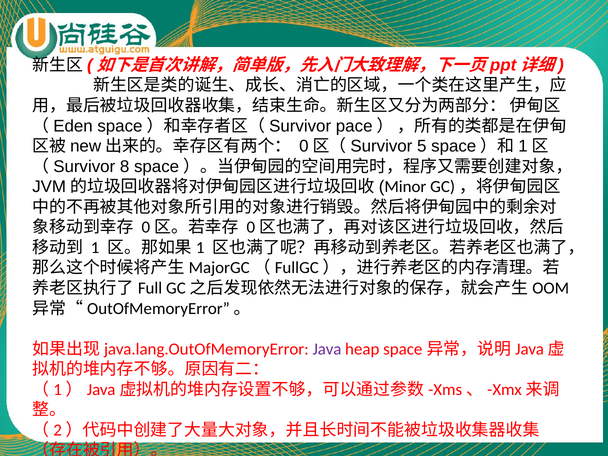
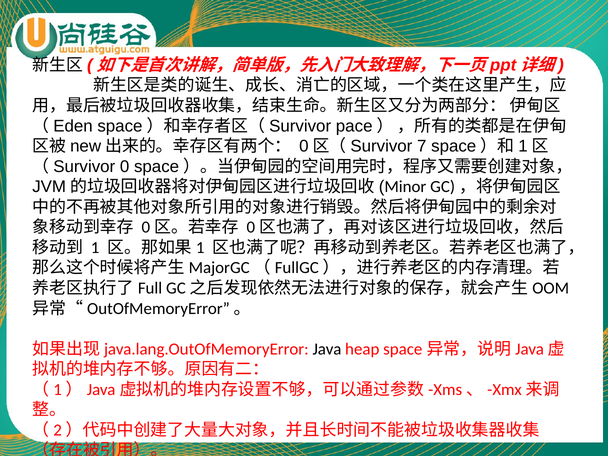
5: 5 -> 7 (422, 146)
8: 8 -> 0 (125, 167)
Java colour: purple -> black (327, 349)
